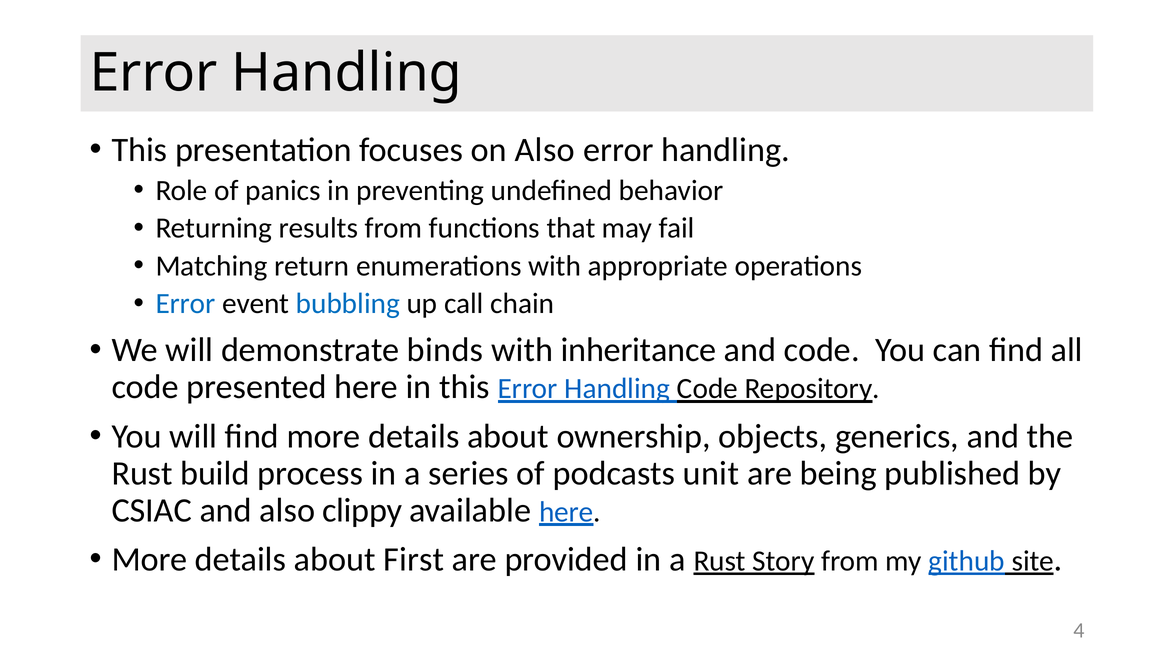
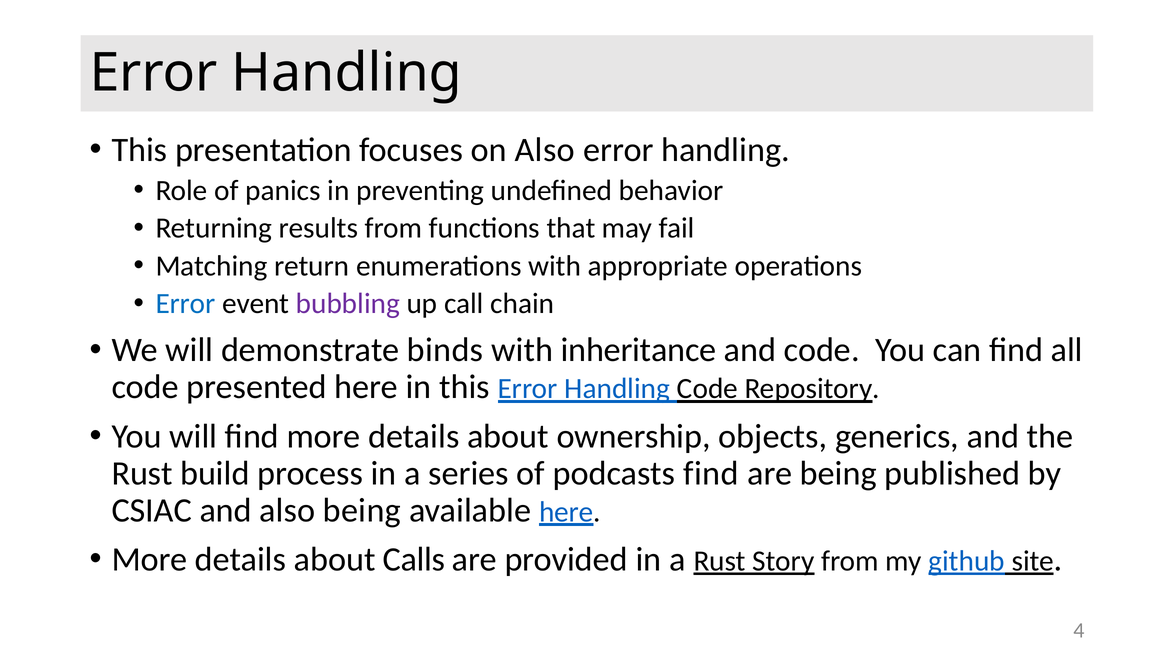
bubbling colour: blue -> purple (348, 304)
podcasts unit: unit -> find (711, 474)
also clippy: clippy -> being (362, 511)
First: First -> Calls (414, 560)
